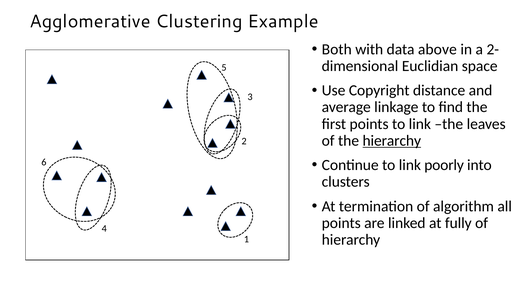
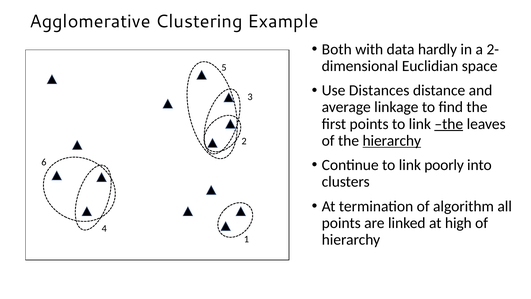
above: above -> hardly (437, 49)
Copyright: Copyright -> Distances (379, 90)
the underline: none -> present (449, 124)
fully: fully -> high (458, 223)
